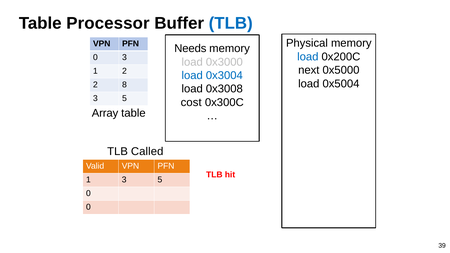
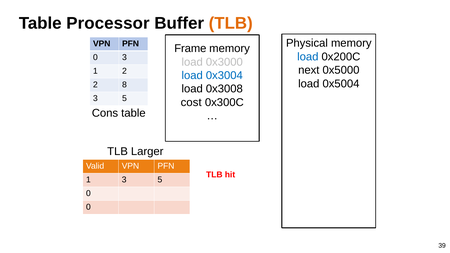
TLB colour: blue -> orange (231, 23)
Needs: Needs -> Frame (190, 48)
Array: Array -> Cons (105, 113)
Called: Called -> Larger (147, 152)
